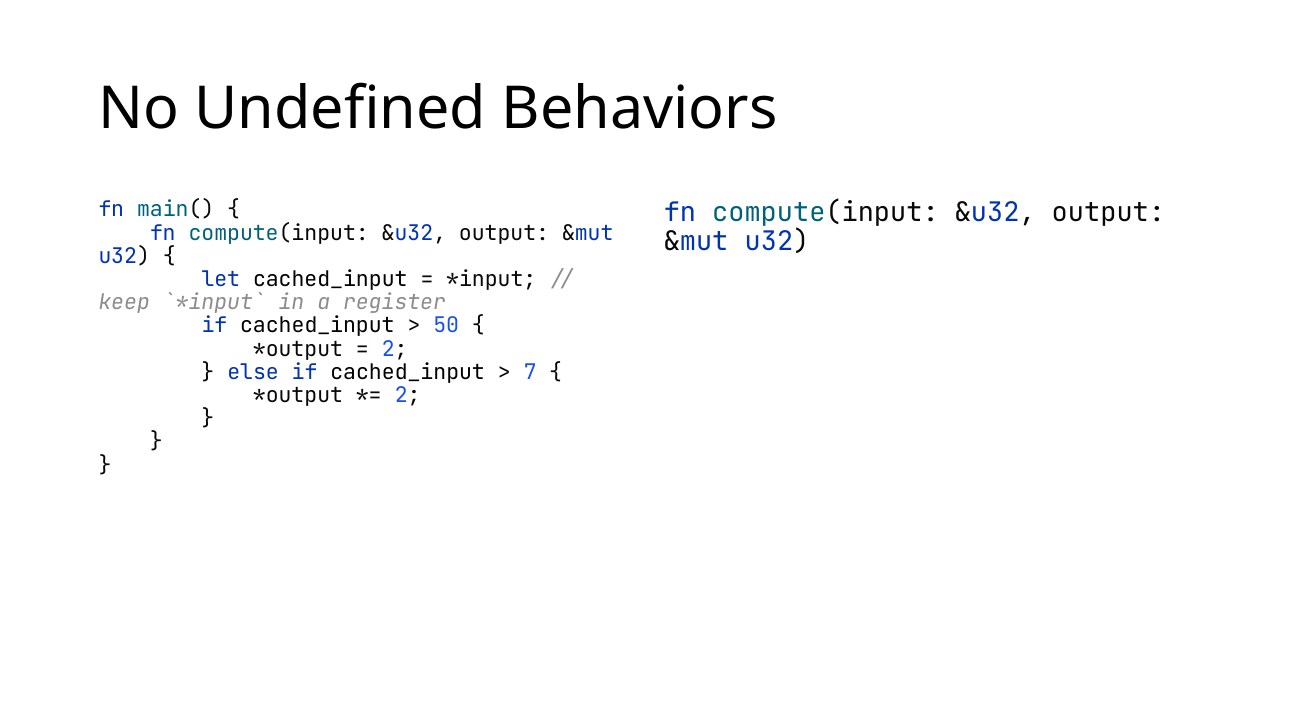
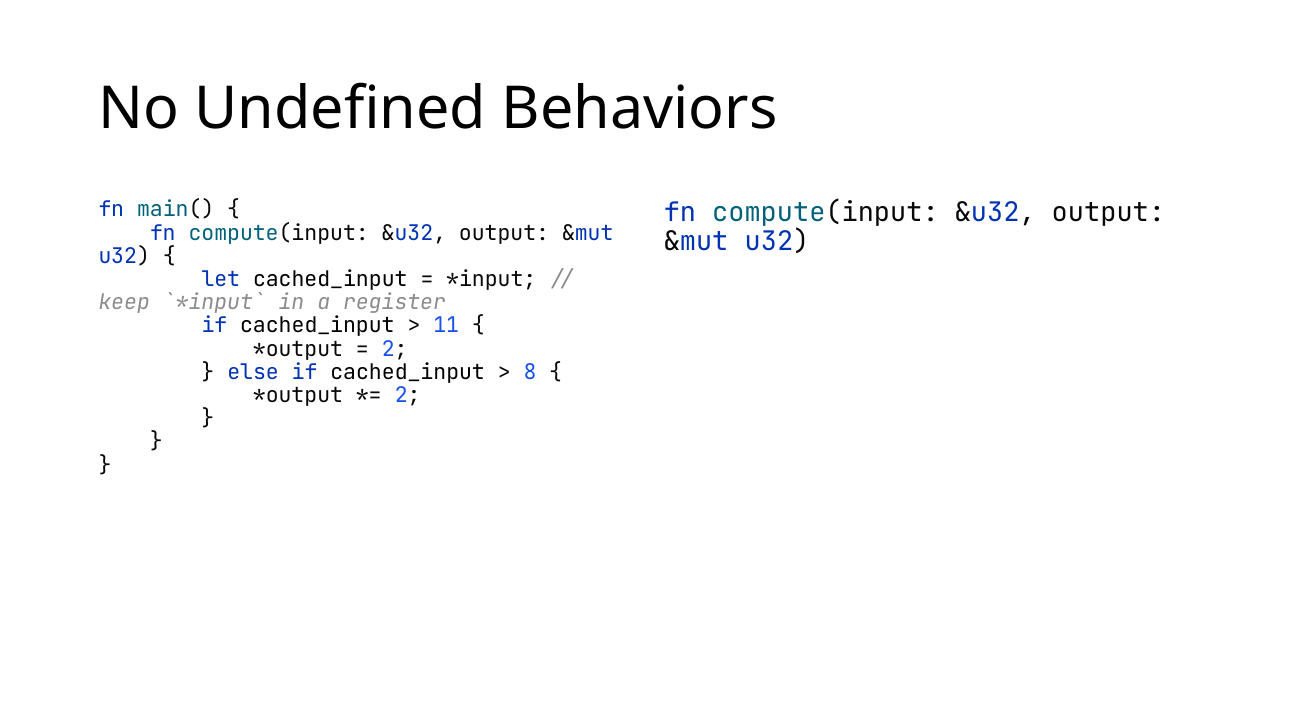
50: 50 -> 11 (446, 326)
7: 7 -> 8 (530, 372)
